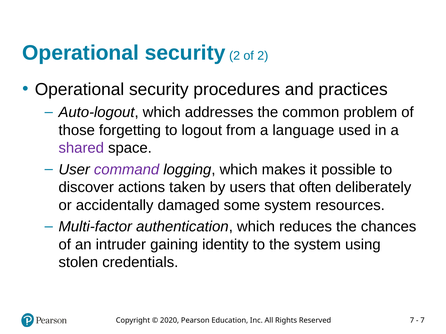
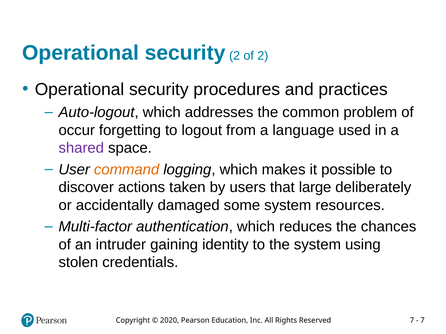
those: those -> occur (77, 130)
command colour: purple -> orange (127, 170)
often: often -> large (315, 188)
